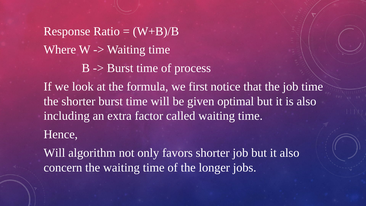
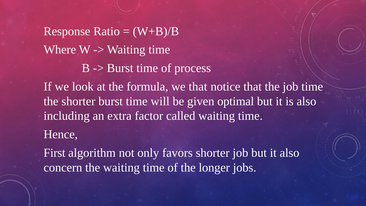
we first: first -> that (198, 87)
Will: Will -> First (54, 153)
